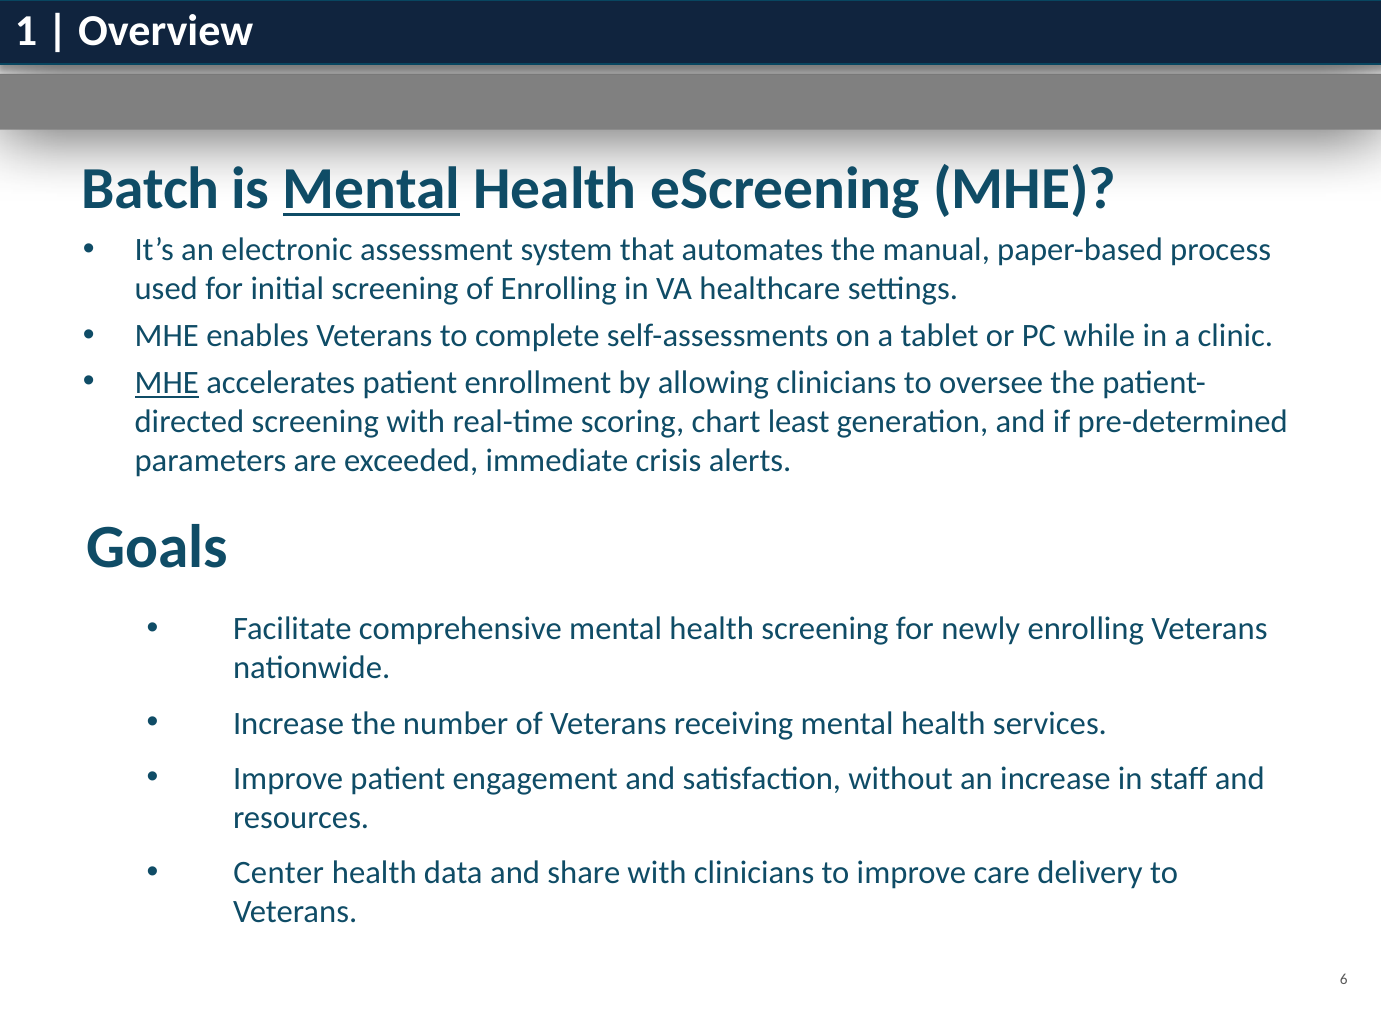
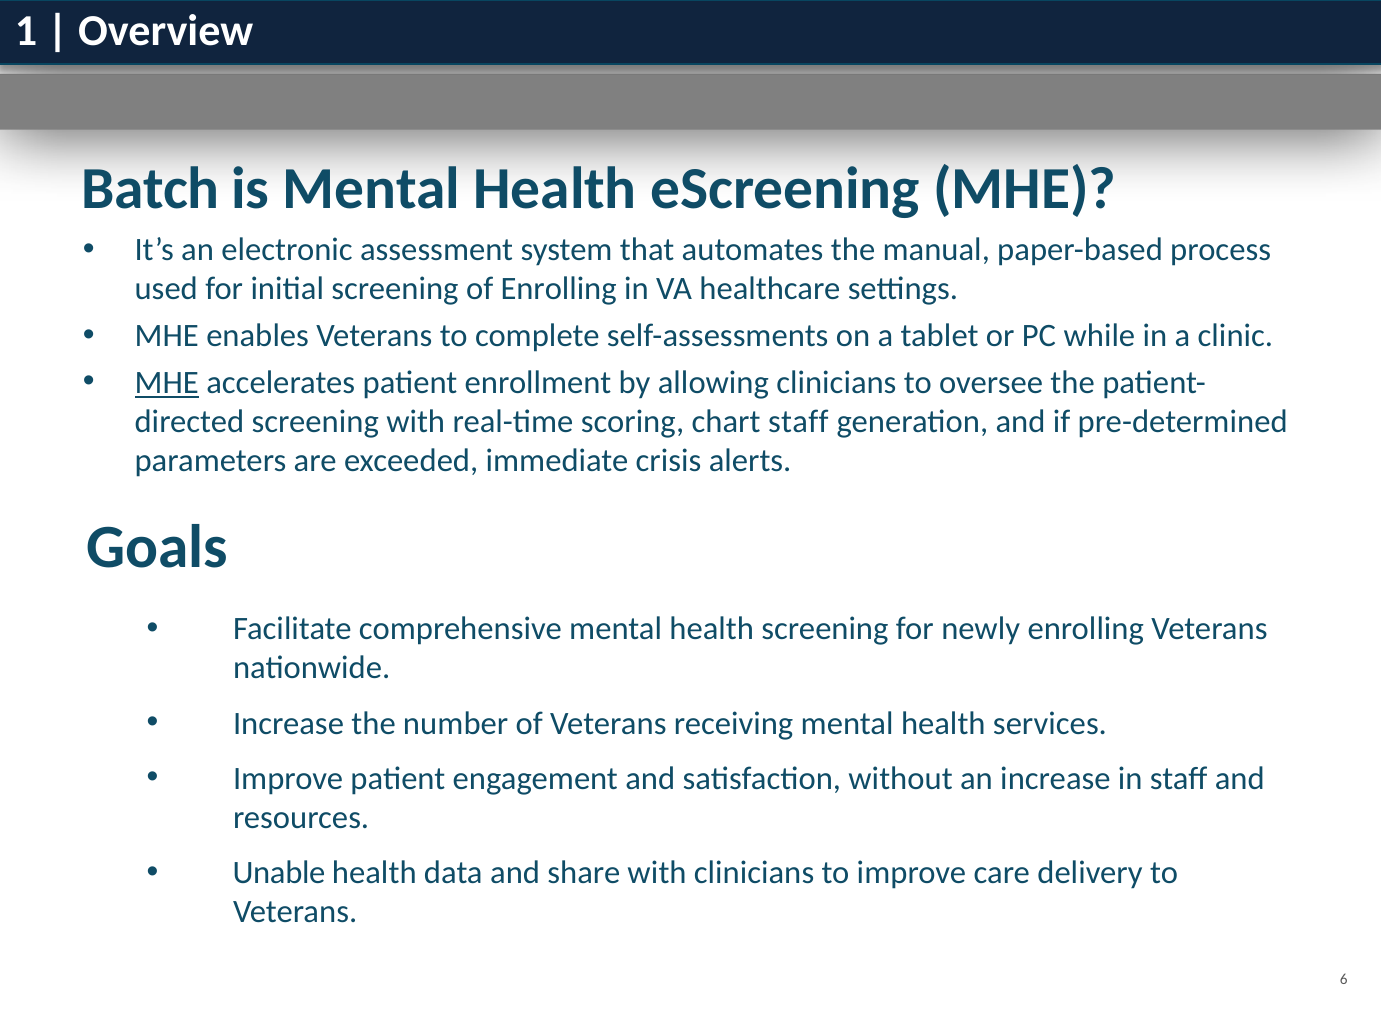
Mental underline: present -> none (372, 189)
chart least: least -> staff (798, 422)
Center: Center -> Unable (279, 873)
